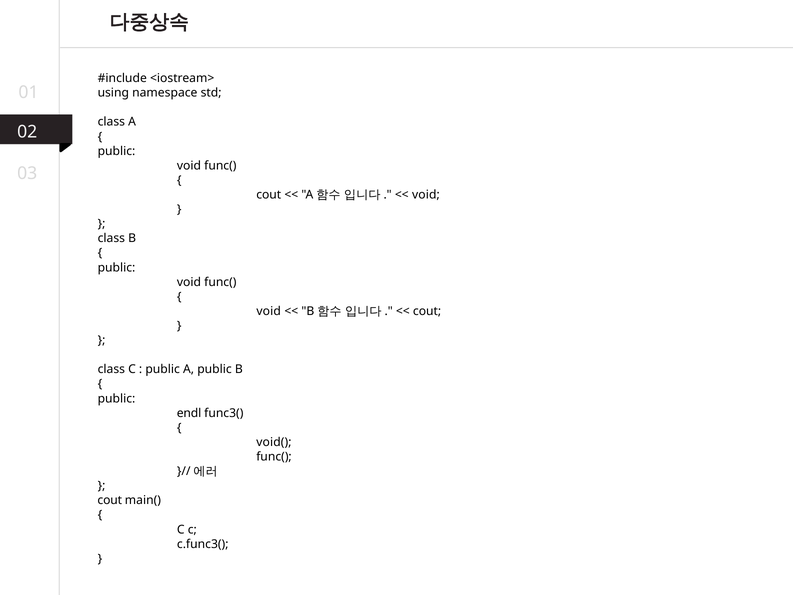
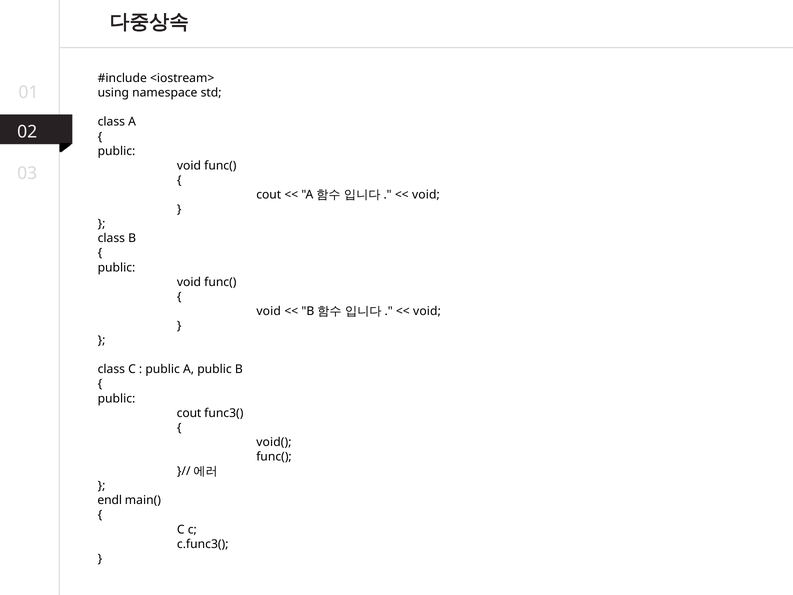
cout: cout -> void (427, 311)
endl: endl -> cout (189, 413)
cout: cout -> endl (110, 500)
